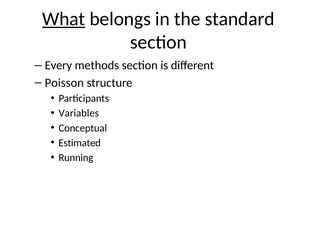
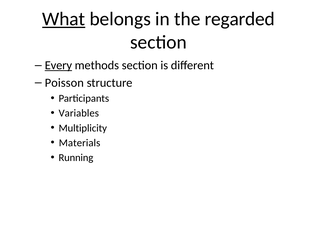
standard: standard -> regarded (240, 19)
Every underline: none -> present (58, 65)
Conceptual: Conceptual -> Multiplicity (83, 128)
Estimated: Estimated -> Materials (80, 143)
